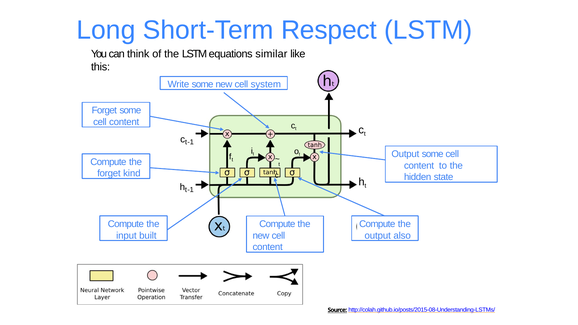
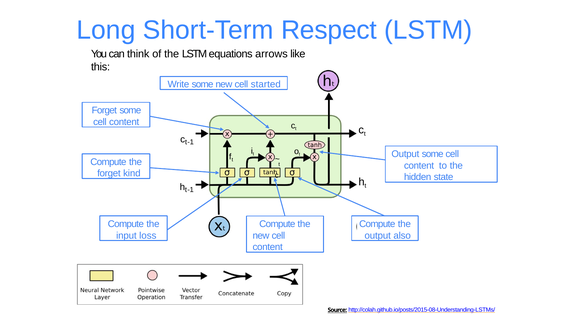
similar: similar -> arrows (271, 54)
system: system -> started (266, 84)
built: built -> loss (148, 236)
